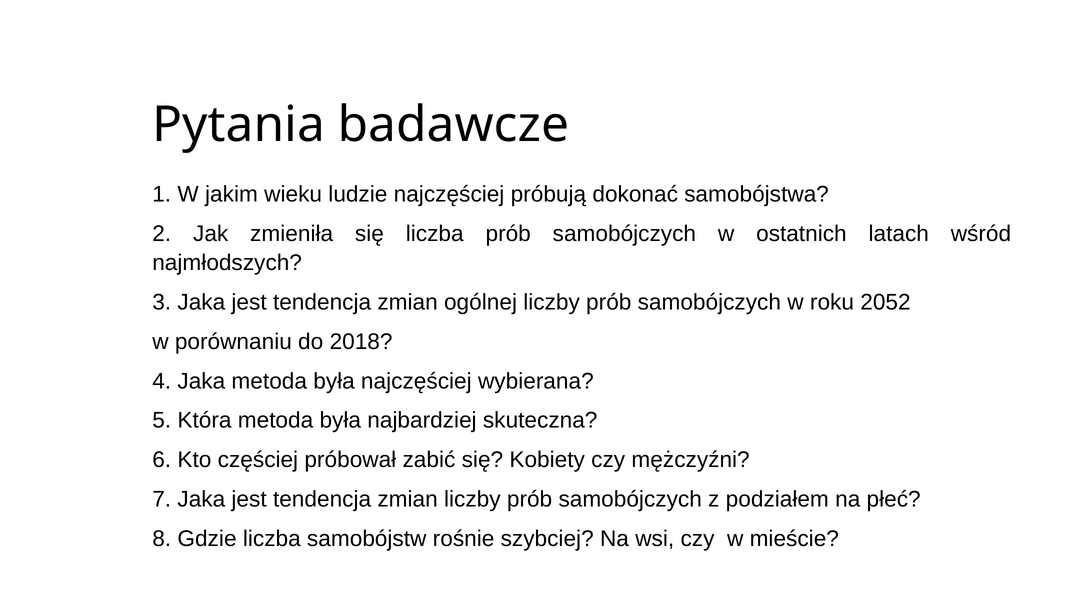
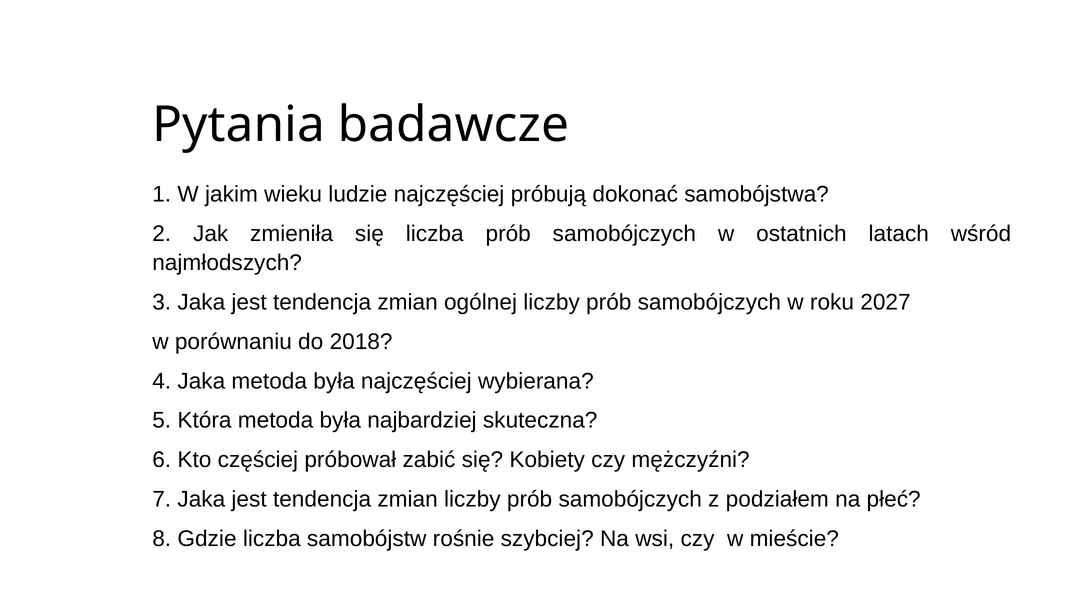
2052: 2052 -> 2027 (885, 302)
